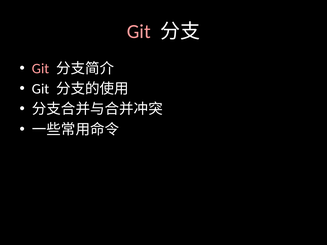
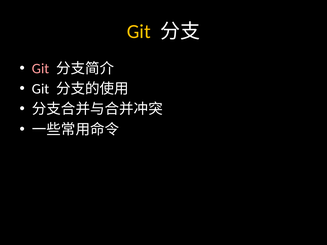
Git colour: pink -> yellow (139, 32)
